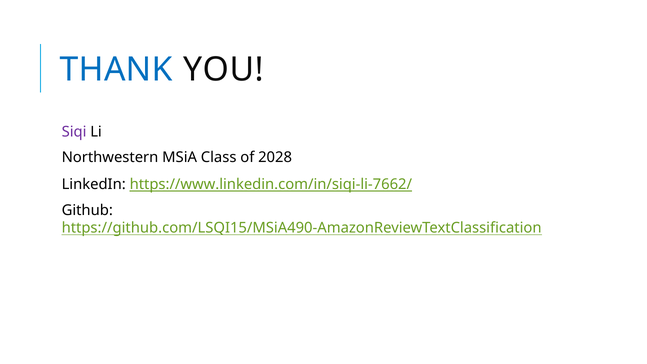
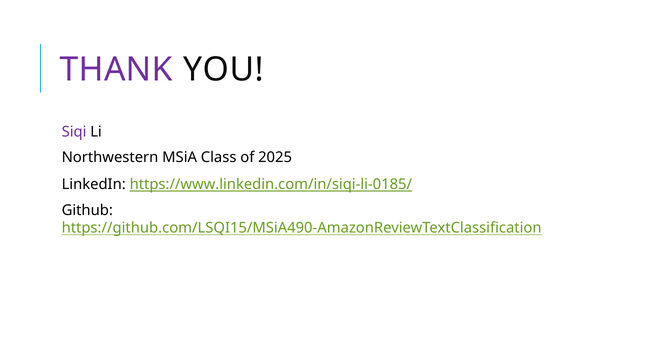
THANK colour: blue -> purple (116, 69)
2028: 2028 -> 2025 (275, 157)
https://www.linkedin.com/in/siqi-li-7662/: https://www.linkedin.com/in/siqi-li-7662/ -> https://www.linkedin.com/in/siqi-li-0185/ (271, 184)
